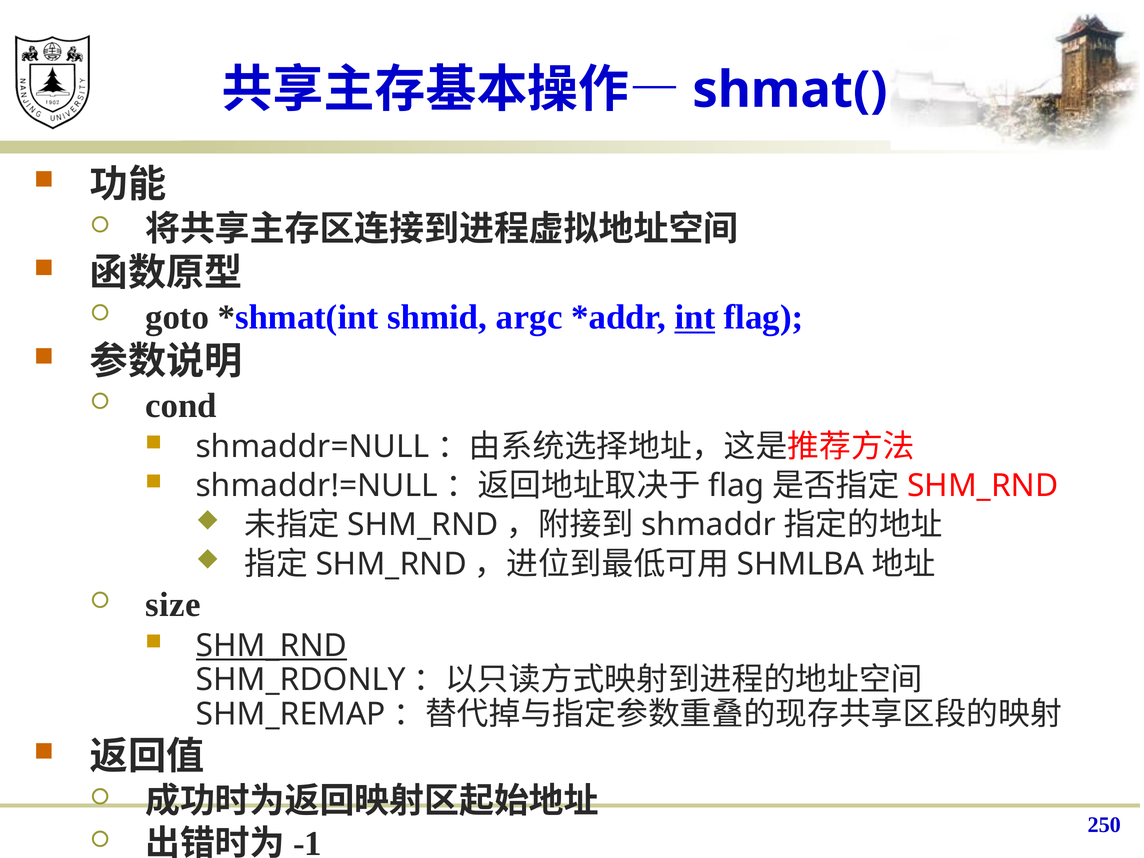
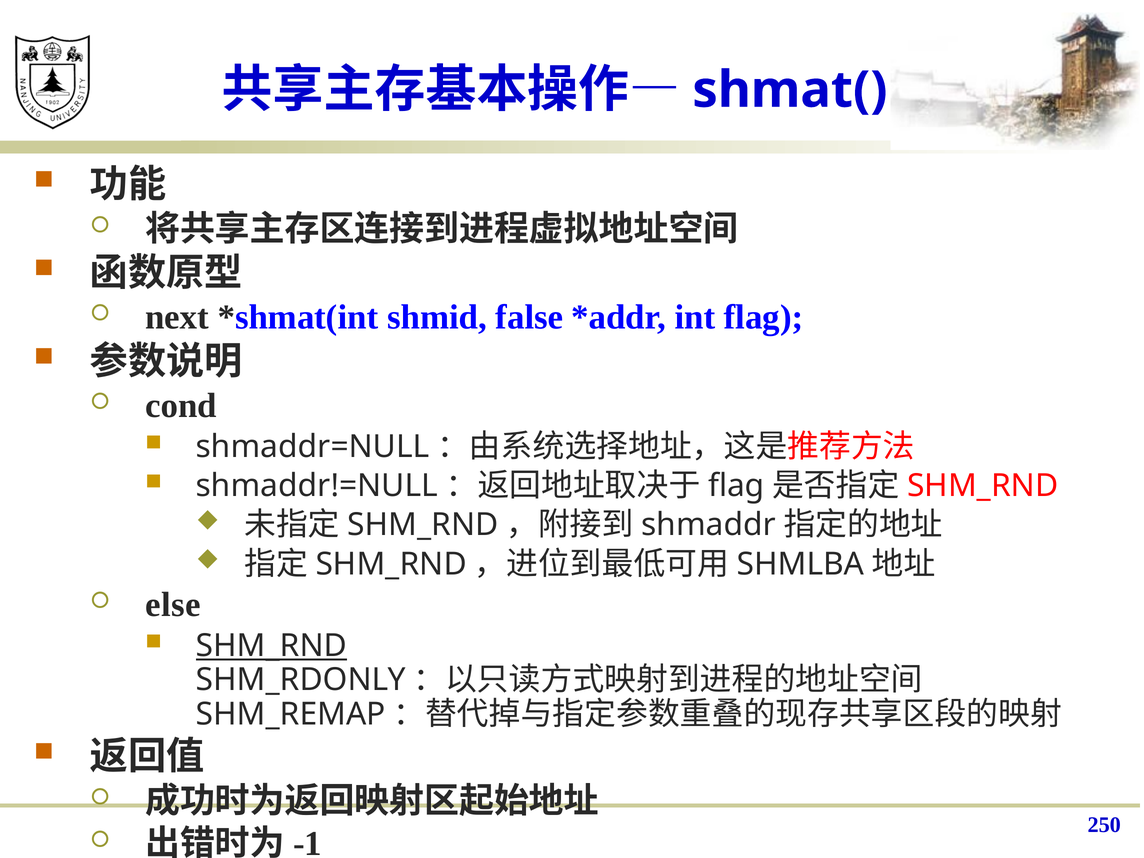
goto: goto -> next (177, 317)
argc: argc -> false (529, 317)
int underline: present -> none (695, 317)
size: size -> else (173, 605)
